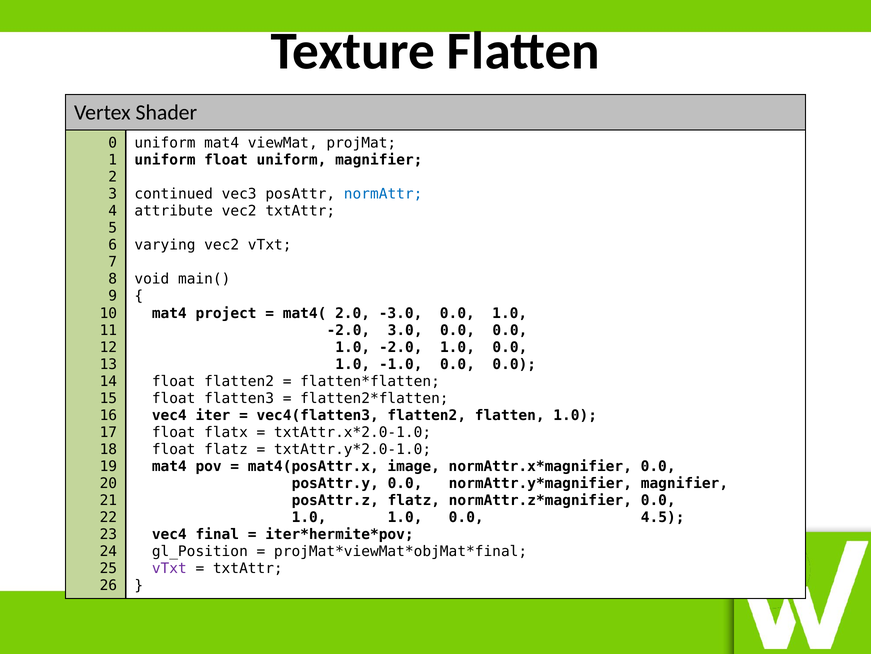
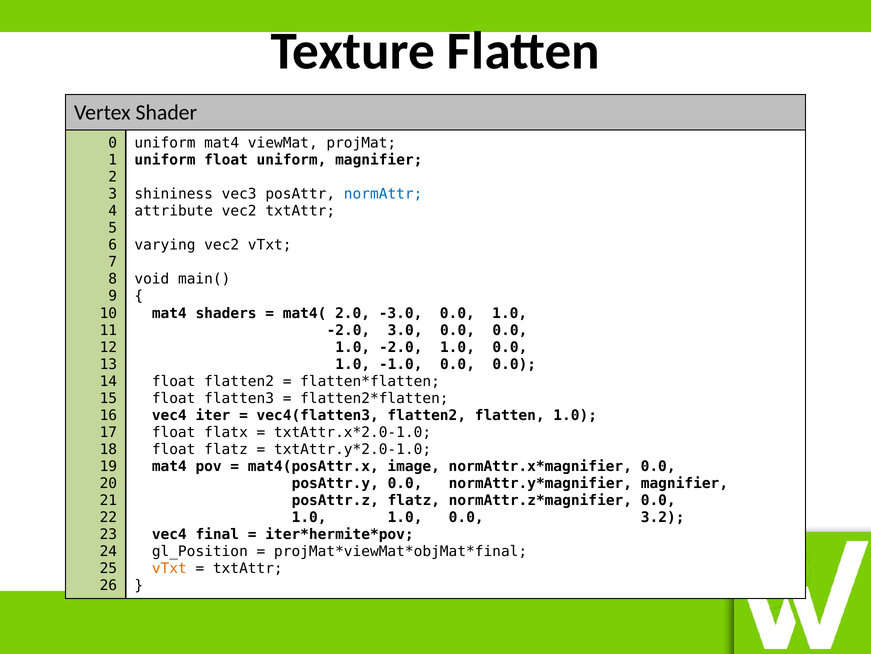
continued: continued -> shininess (174, 194)
project: project -> shaders (226, 313)
4.5: 4.5 -> 3.2 (663, 517)
vTxt colour: purple -> orange (169, 568)
